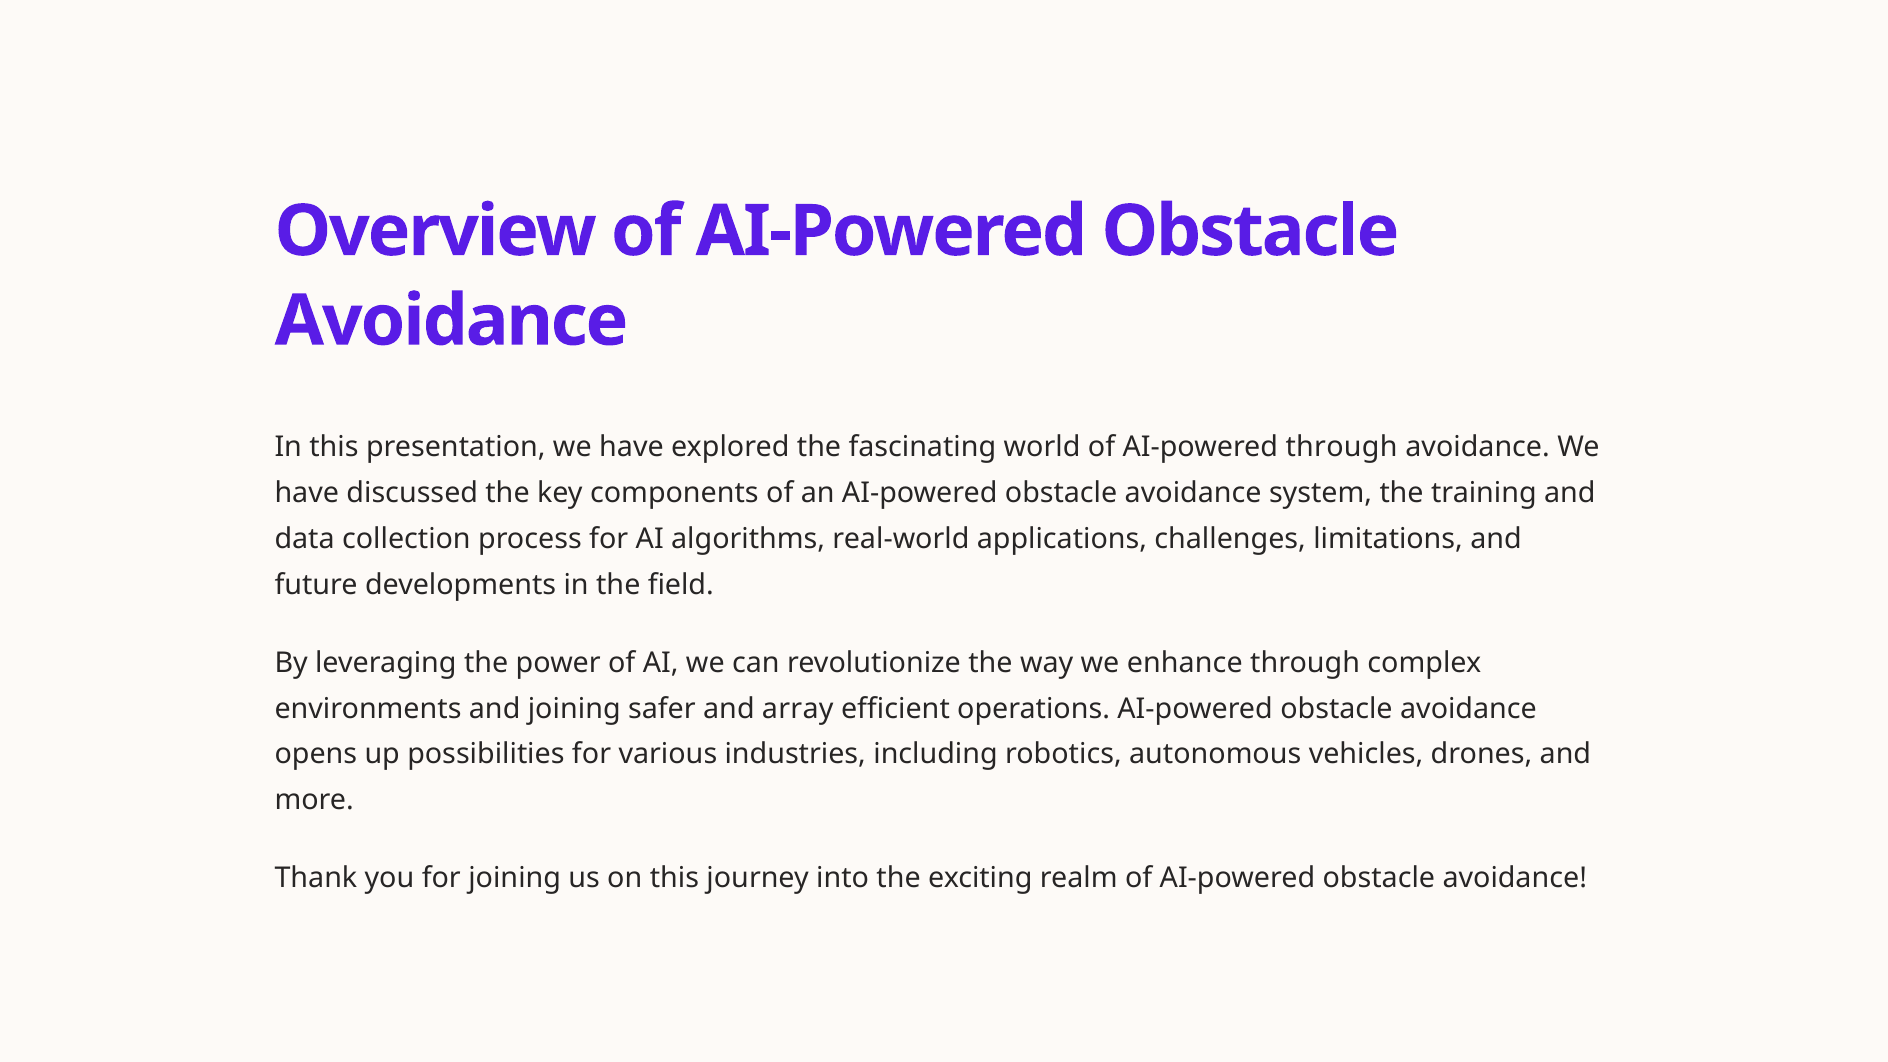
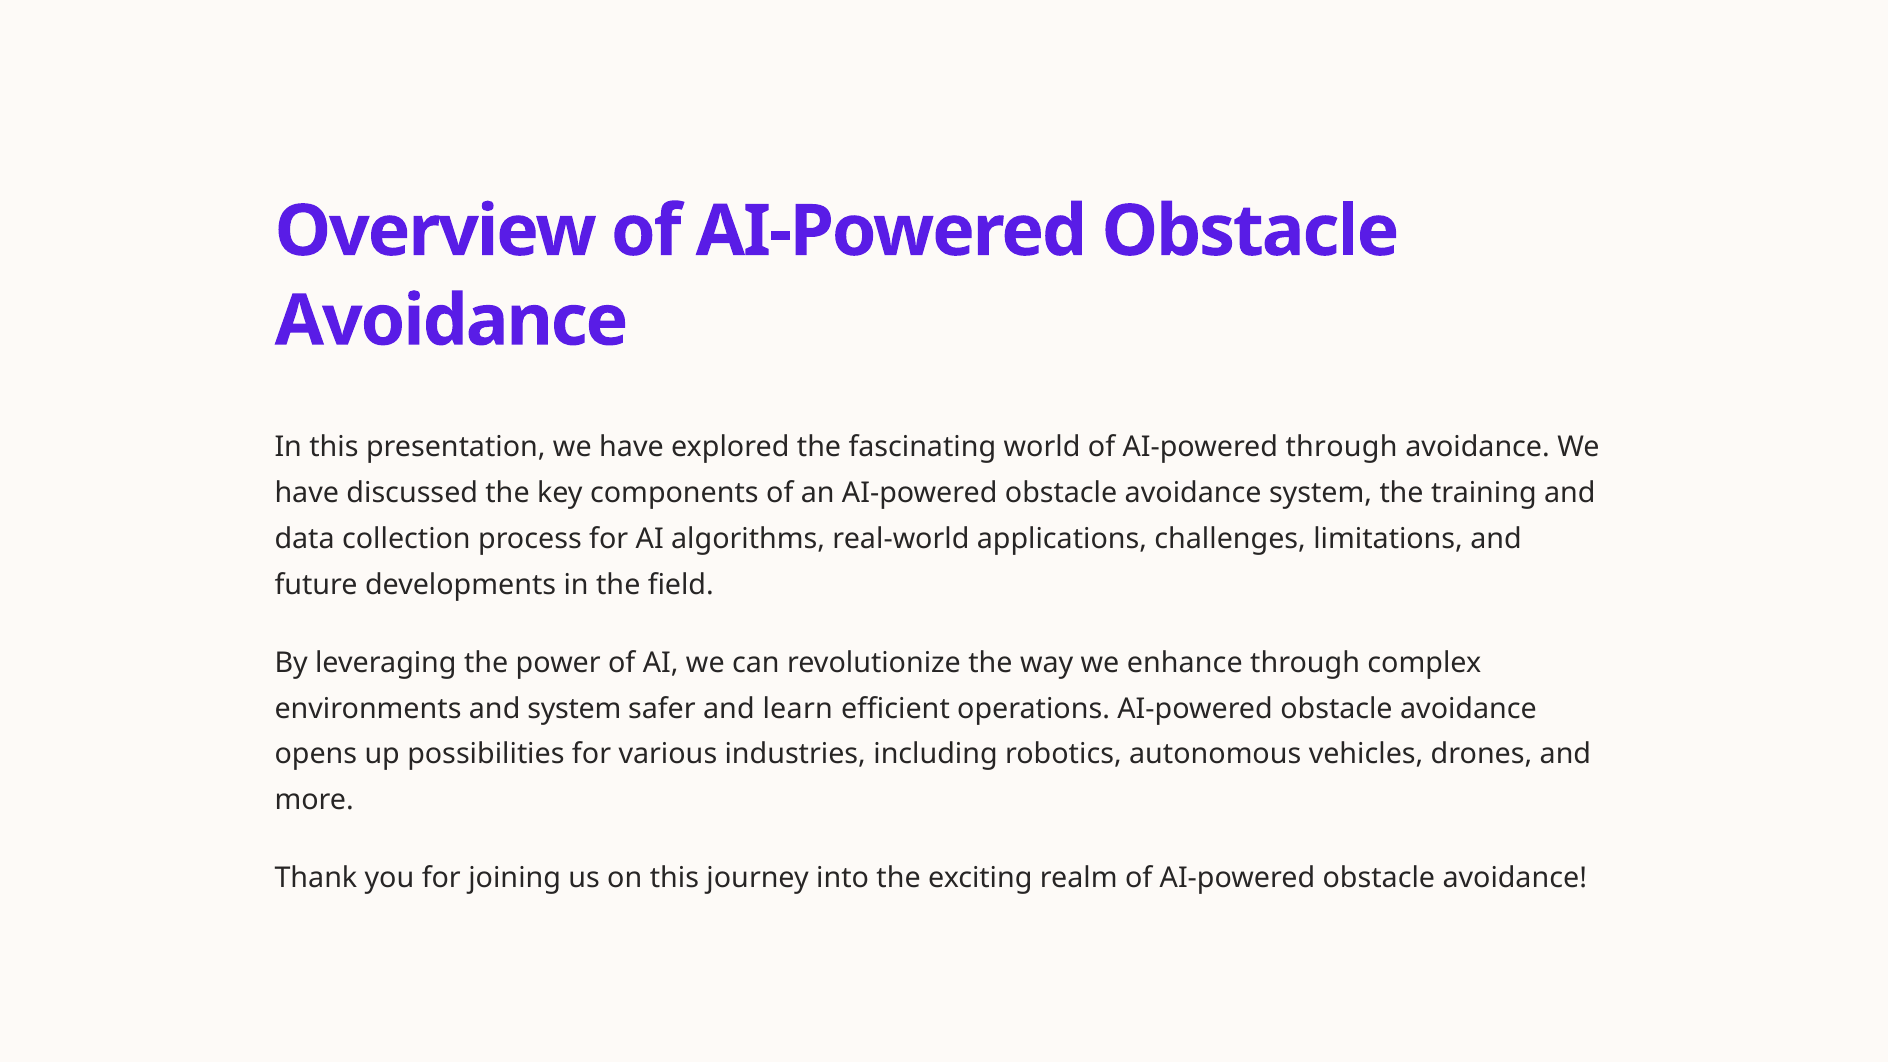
and joining: joining -> system (574, 709)
array: array -> learn (798, 709)
